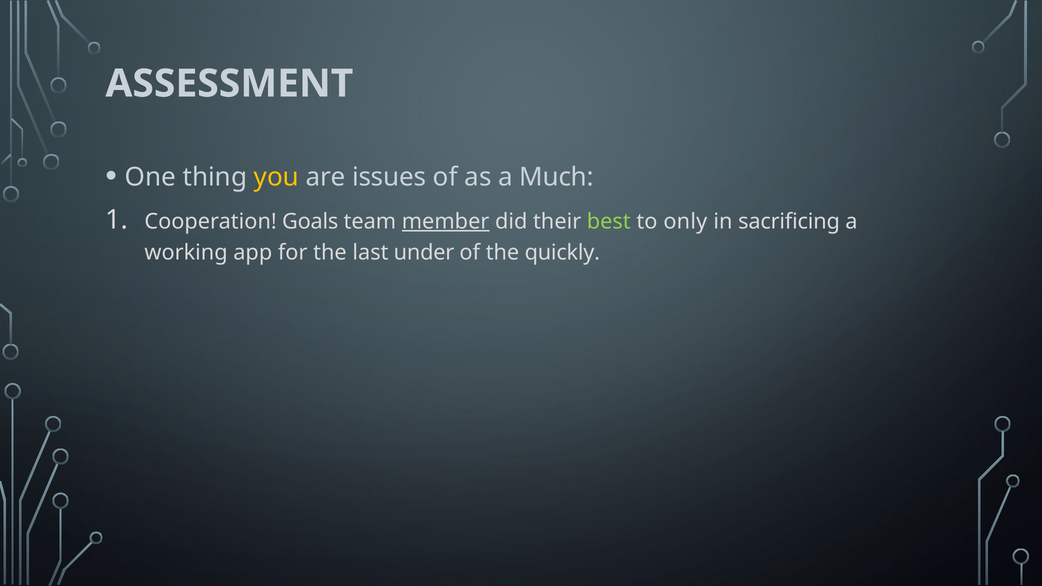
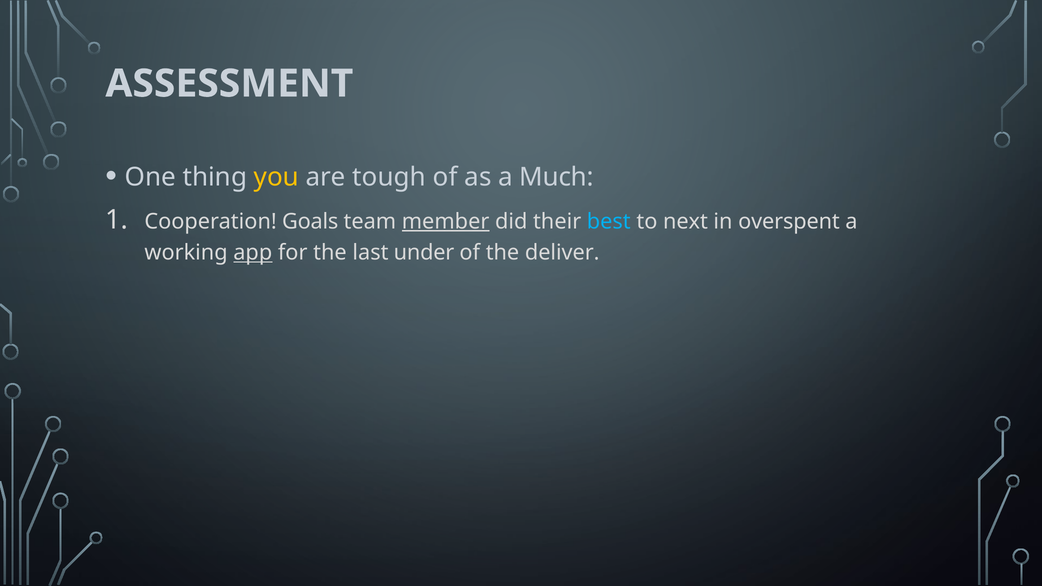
issues: issues -> tough (389, 177)
best colour: light green -> light blue (609, 221)
only: only -> next (685, 221)
sacrificing: sacrificing -> overspent (789, 221)
app underline: none -> present (253, 253)
quickly: quickly -> deliver (562, 253)
